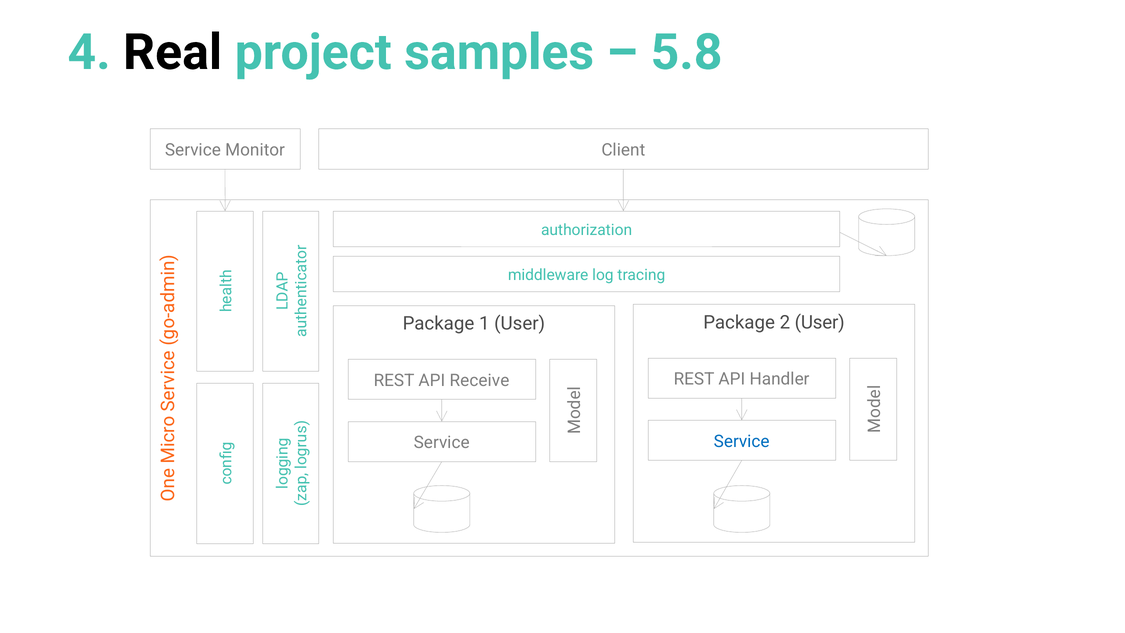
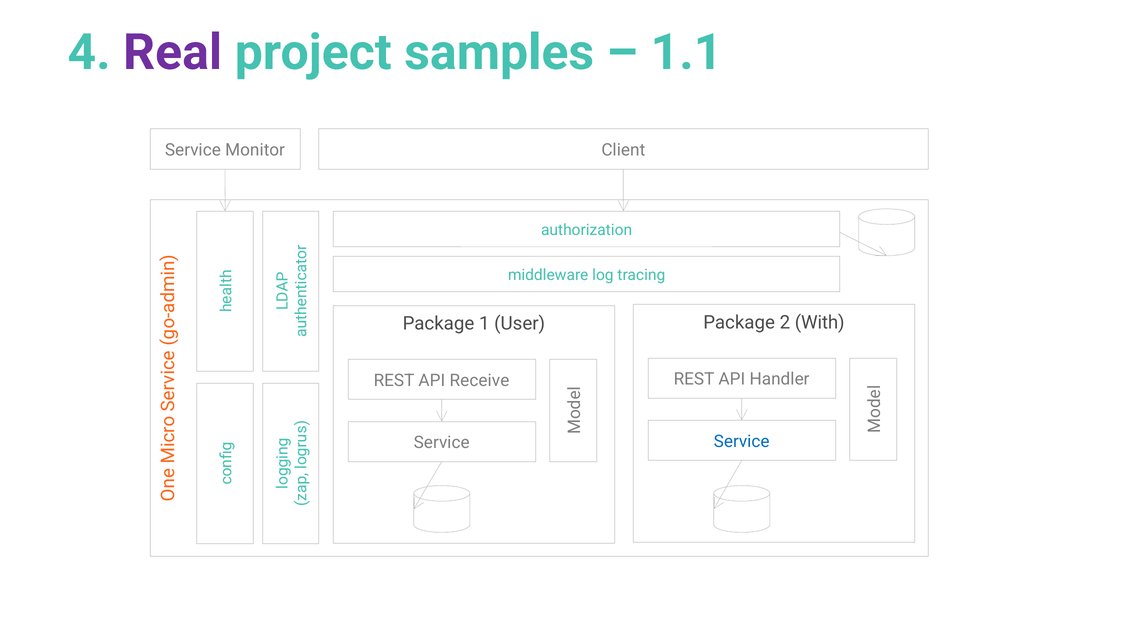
Real colour: black -> purple (173, 52)
5.8: 5.8 -> 1.1 (687, 52)
2 User: User -> With (820, 322)
